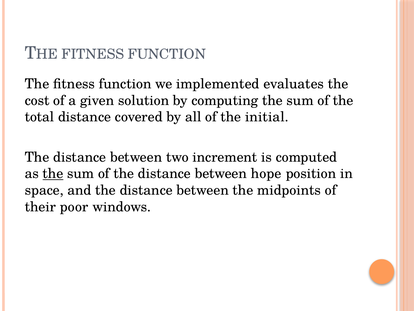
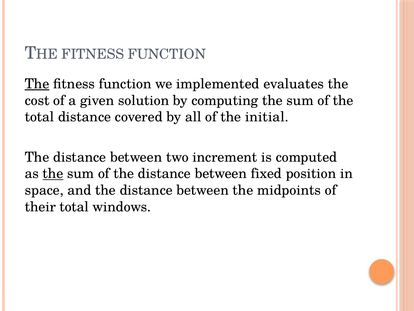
The underline: none -> present (37, 84)
hope: hope -> fixed (266, 173)
their poor: poor -> total (74, 207)
